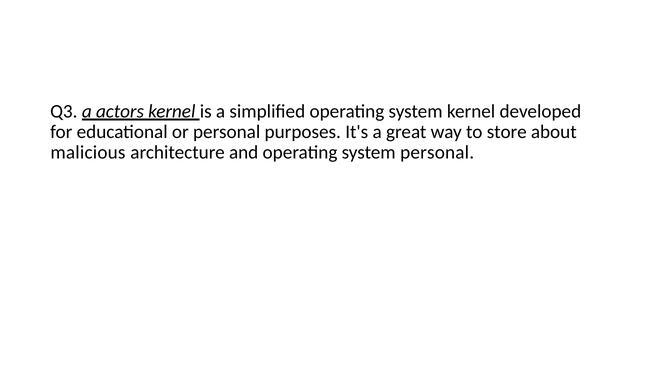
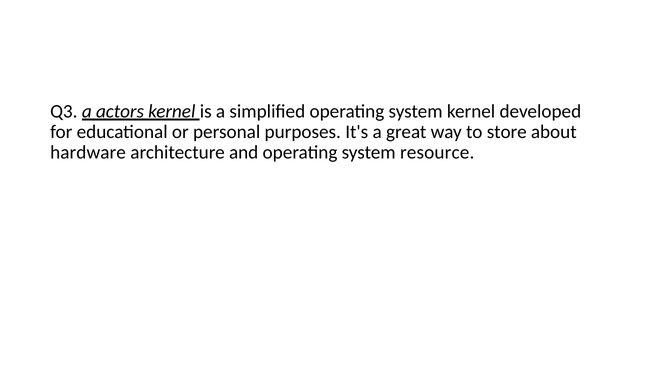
malicious: malicious -> hardware (88, 153)
system personal: personal -> resource (437, 153)
